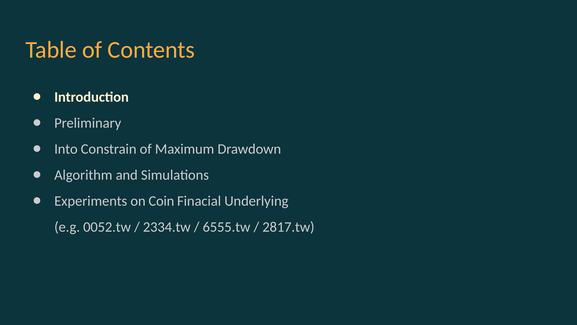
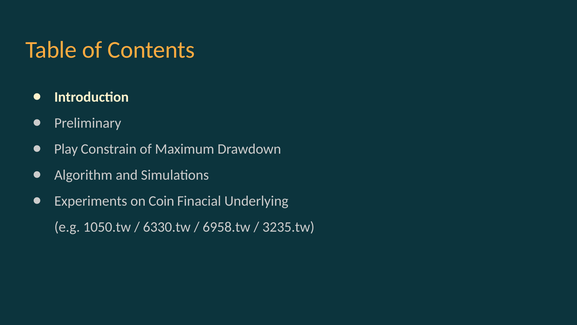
Into: Into -> Play (66, 149)
0052.tw: 0052.tw -> 1050.tw (107, 227)
2334.tw: 2334.tw -> 6330.tw (167, 227)
6555.tw: 6555.tw -> 6958.tw (226, 227)
2817.tw: 2817.tw -> 3235.tw (288, 227)
